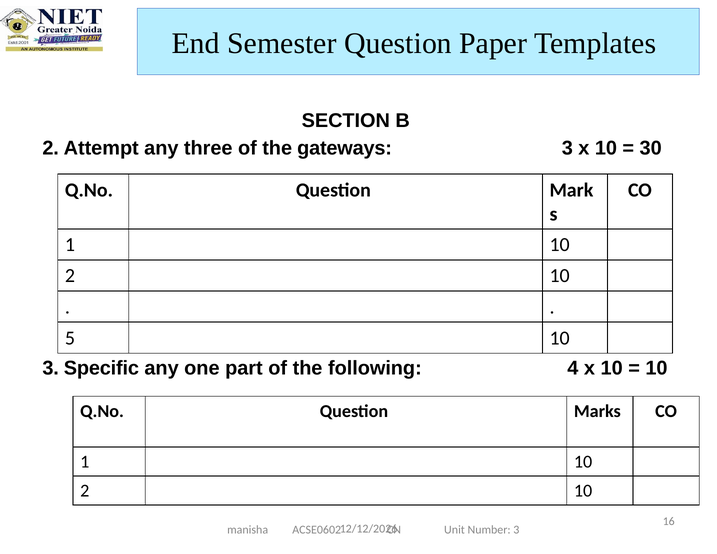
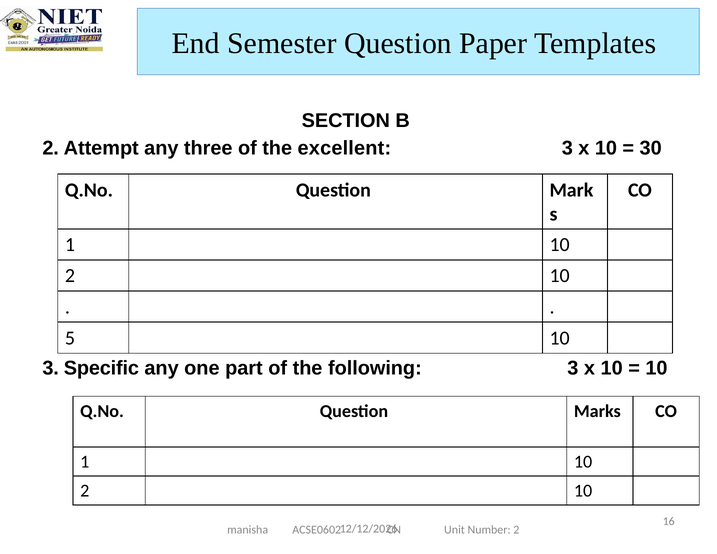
gateways: gateways -> excellent (344, 148)
following 4: 4 -> 3 (573, 368)
Number 3: 3 -> 2 (516, 530)
